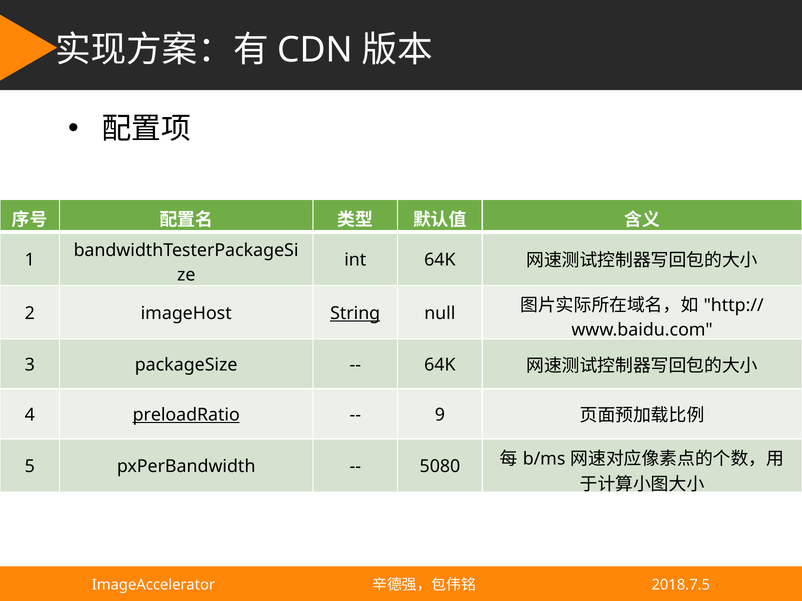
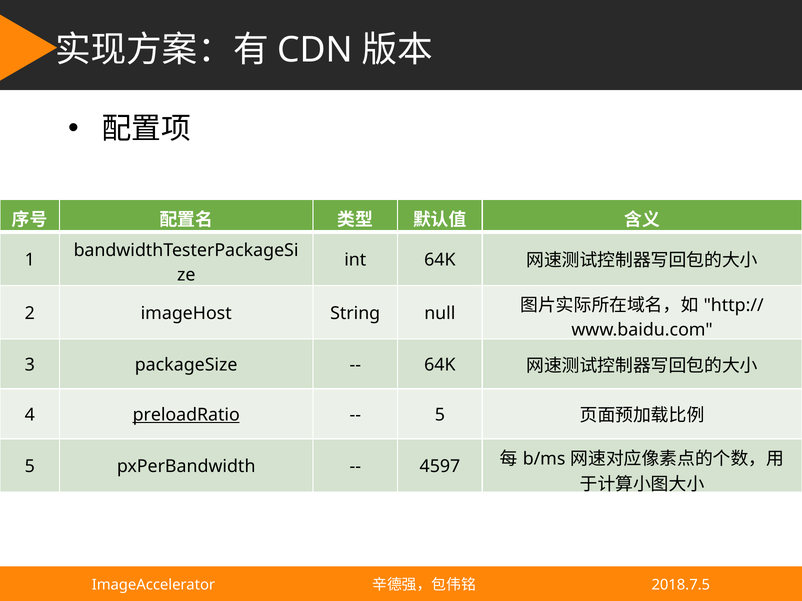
String underline: present -> none (355, 314)
9: 9 -> 5 (440, 415)
5080: 5080 -> 4597 (440, 467)
